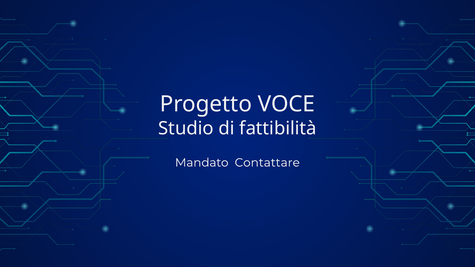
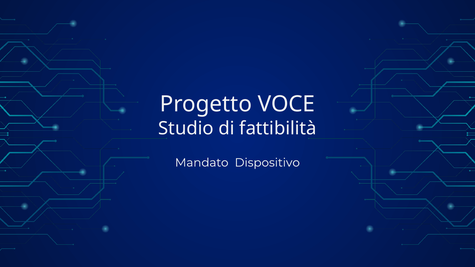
Contattare: Contattare -> Dispositivo (267, 163)
